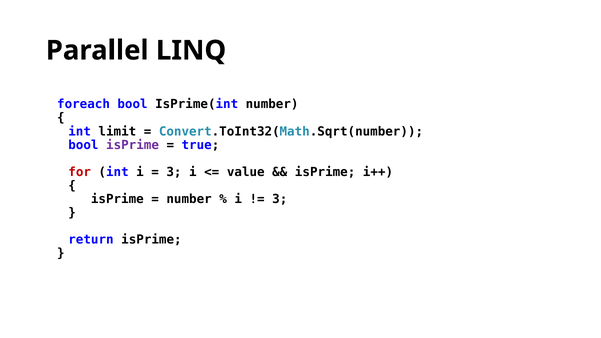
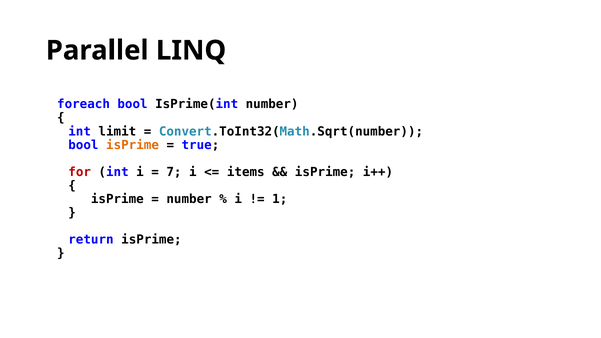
isPrime colour: purple -> orange (133, 145)
3: 3 -> 7 (174, 172)
value: value -> items (246, 172)
3: 3 -> 1 (280, 199)
